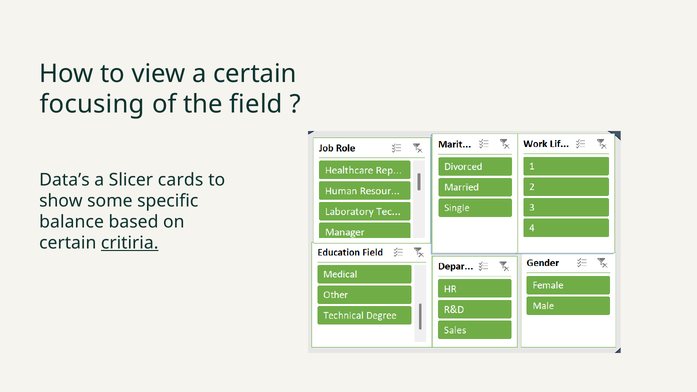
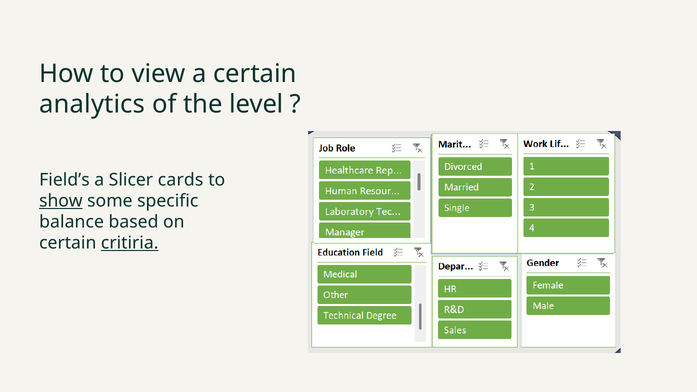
focusing: focusing -> analytics (92, 105)
field: field -> level (256, 105)
Data’s: Data’s -> Field’s (64, 180)
show underline: none -> present (61, 201)
